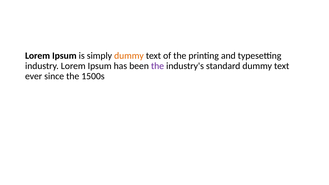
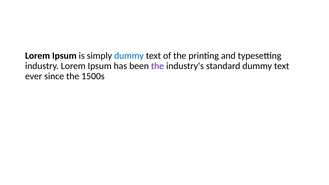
dummy colour: orange -> blue (129, 56)
